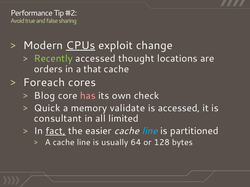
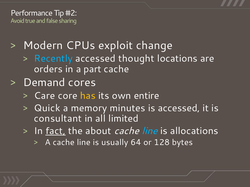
CPUs underline: present -> none (81, 46)
Recently colour: light green -> light blue (53, 59)
that: that -> part (92, 69)
Foreach: Foreach -> Demand (44, 83)
Blog: Blog -> Care (45, 96)
has colour: pink -> yellow (88, 96)
check: check -> entire (147, 96)
validate: validate -> minutes (128, 108)
easier: easier -> about (98, 131)
partitioned: partitioned -> allocations (194, 131)
